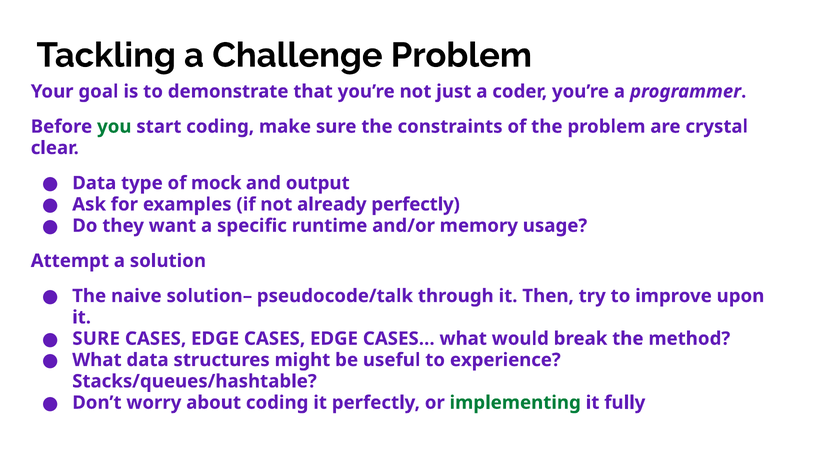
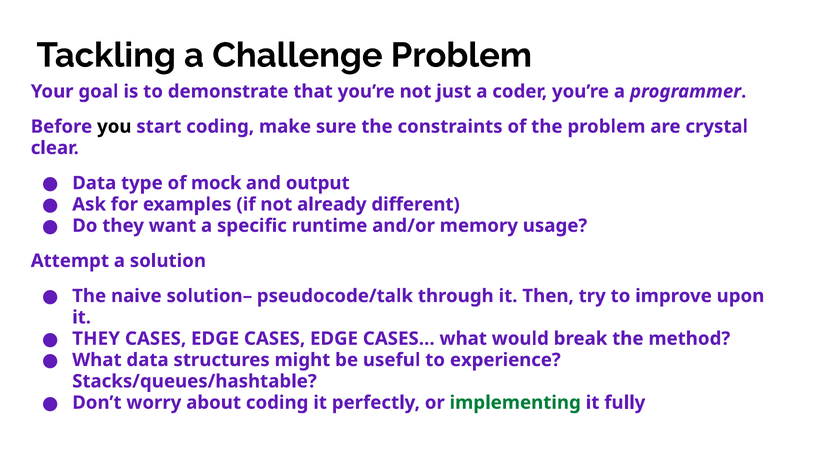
you colour: green -> black (114, 127)
already perfectly: perfectly -> different (416, 205)
SURE: SURE -> THEY (96, 339)
